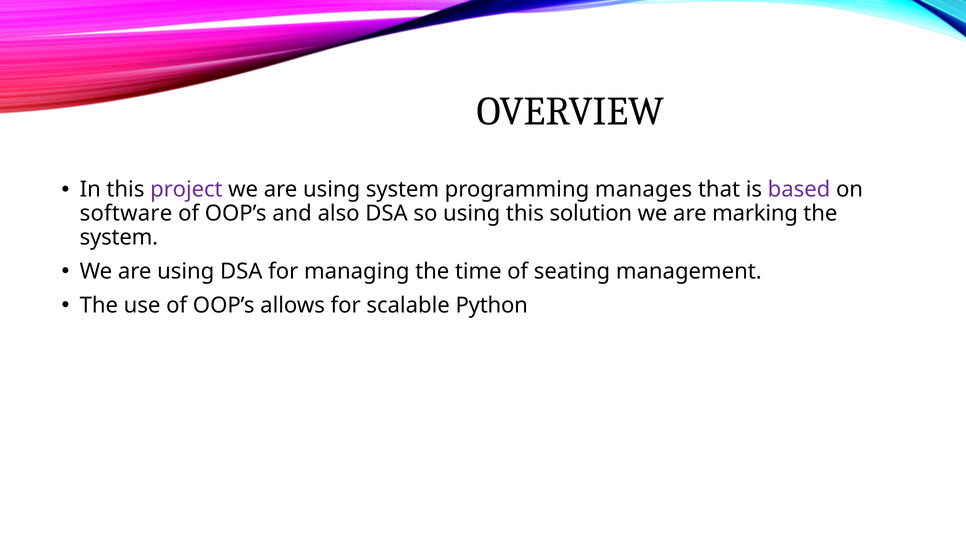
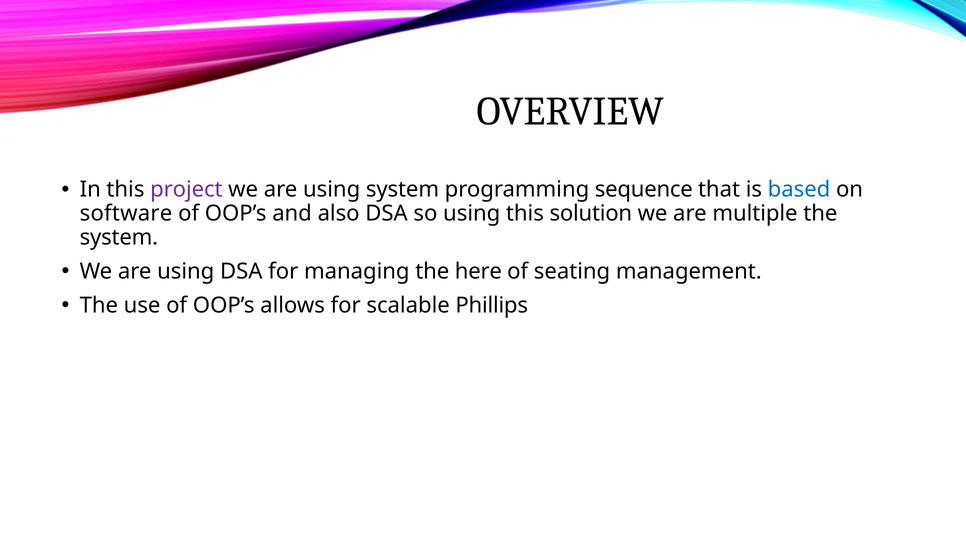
manages: manages -> sequence (644, 189)
based colour: purple -> blue (799, 189)
marking: marking -> multiple (755, 213)
time: time -> here (478, 271)
Python: Python -> Phillips (492, 305)
